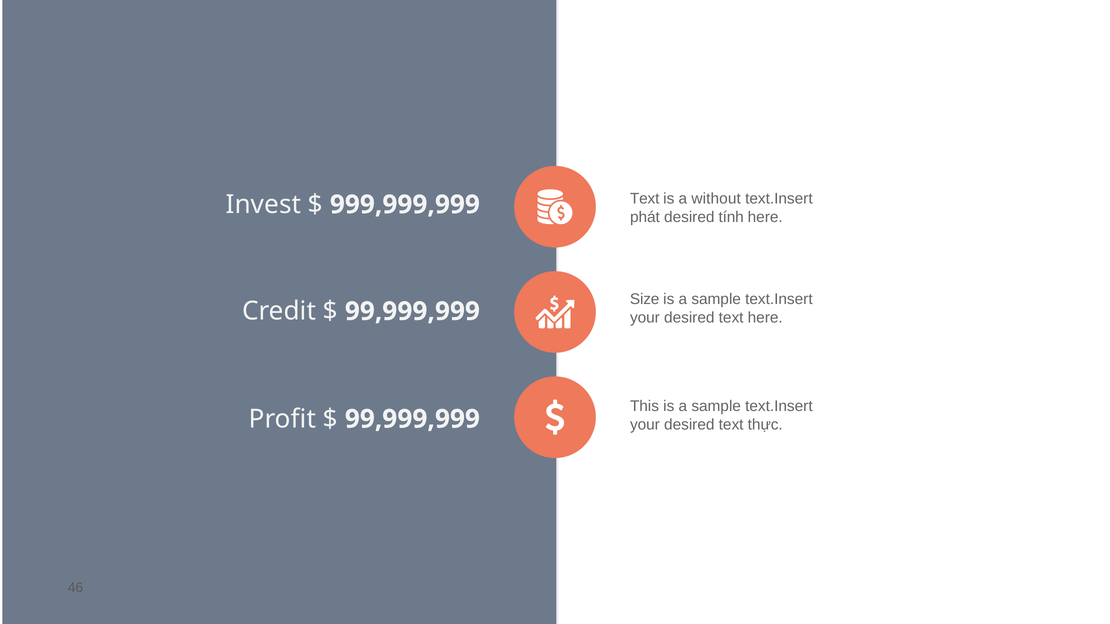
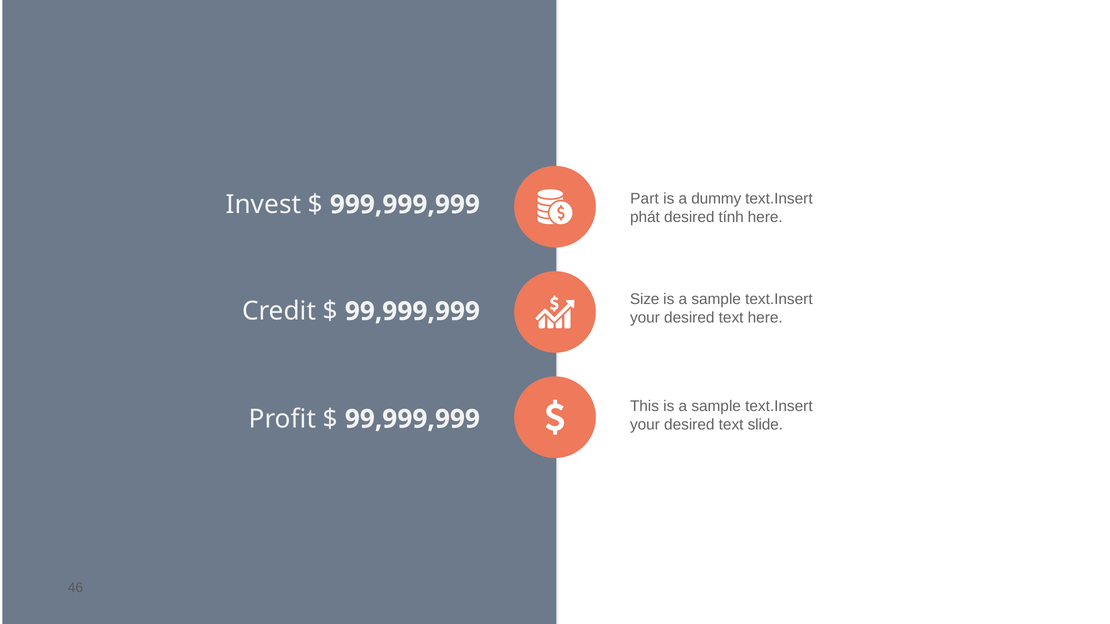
Text: Text -> Part (645, 199)
without: without -> dummy (716, 199)
thực: thực -> slide (765, 425)
